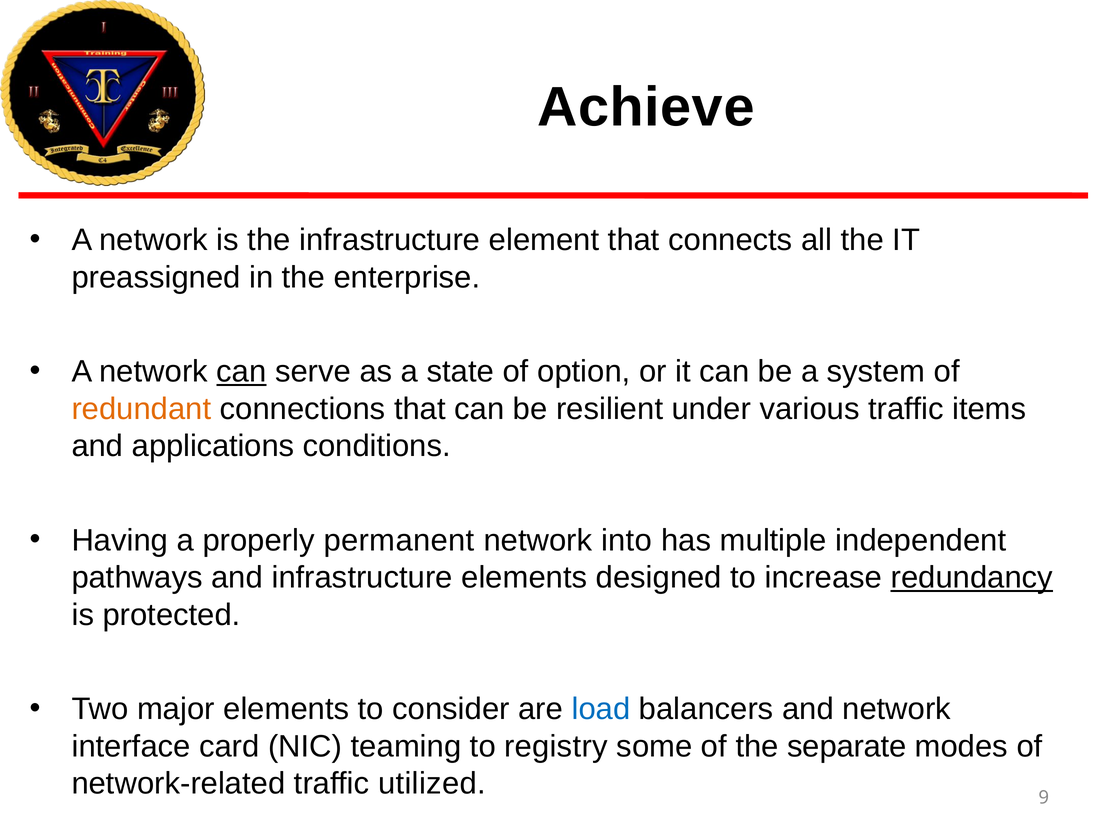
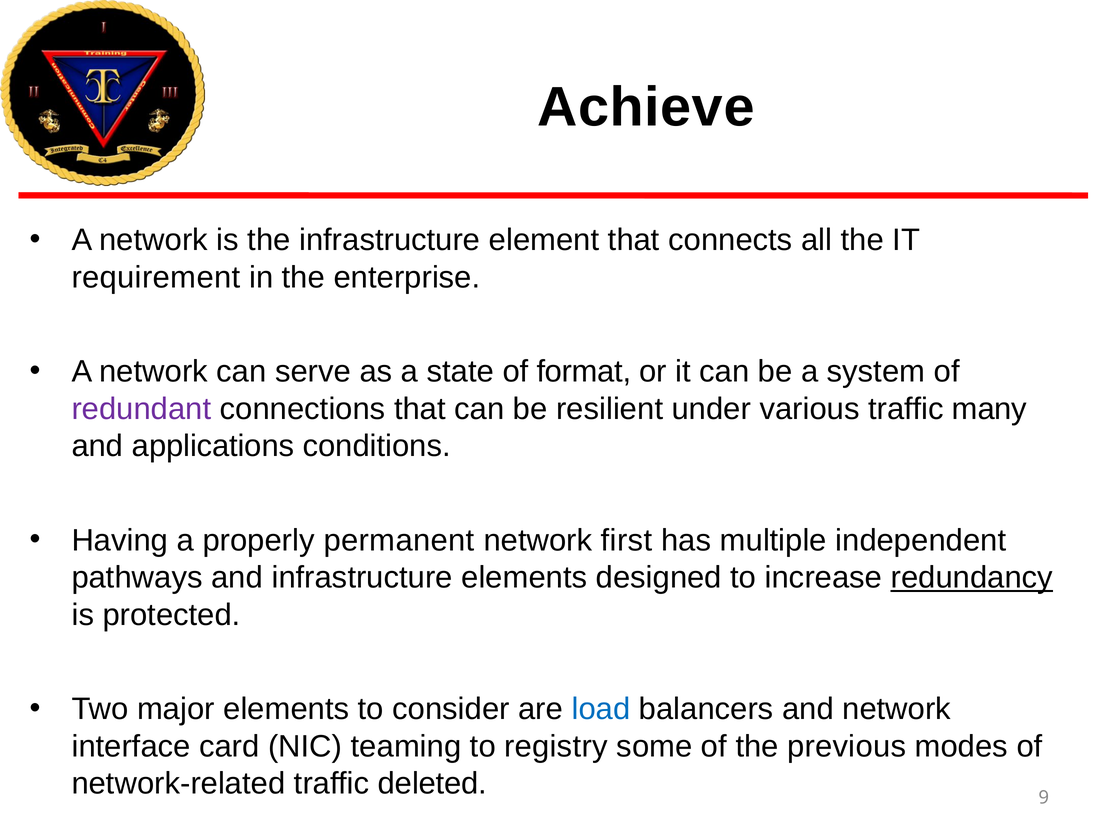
preassigned: preassigned -> requirement (156, 277)
can underline: present -> none (241, 372)
option: option -> format (584, 372)
redundant colour: orange -> purple (141, 409)
items: items -> many (989, 409)
into: into -> first (627, 540)
separate: separate -> previous (847, 746)
utilized: utilized -> deleted (432, 784)
